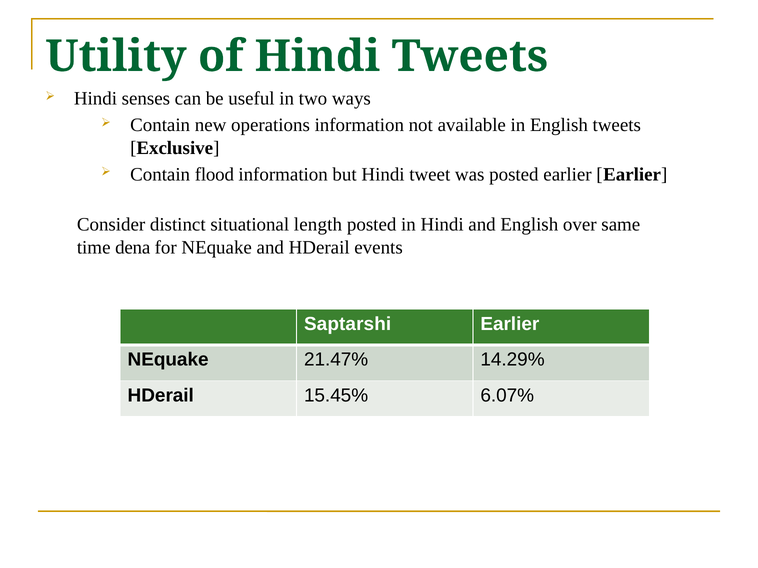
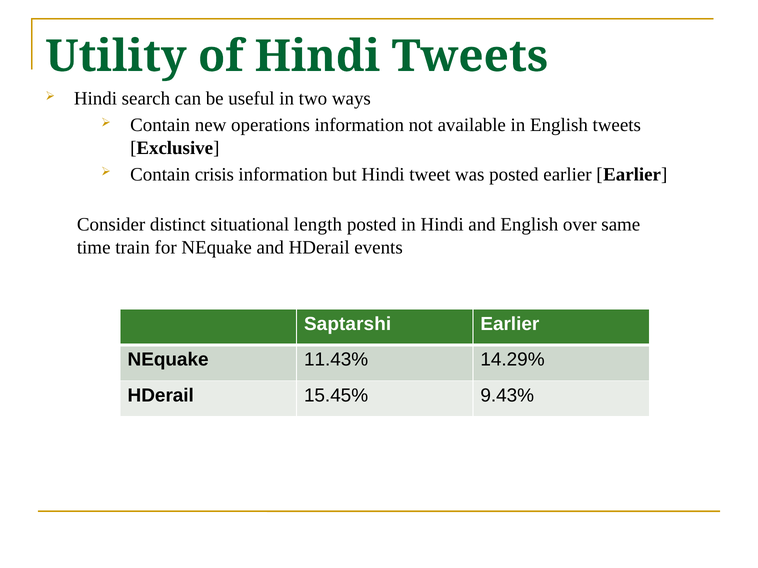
senses: senses -> search (146, 99)
flood: flood -> crisis (214, 174)
dena: dena -> train (133, 248)
21.47%: 21.47% -> 11.43% (336, 360)
6.07%: 6.07% -> 9.43% (507, 396)
